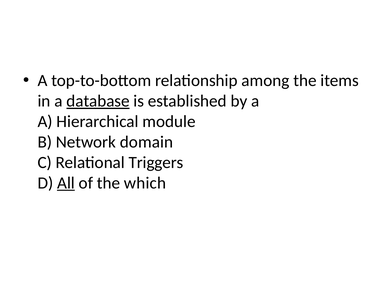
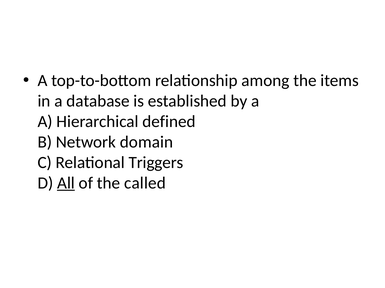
database underline: present -> none (98, 101)
module: module -> defined (169, 122)
which: which -> called (145, 183)
